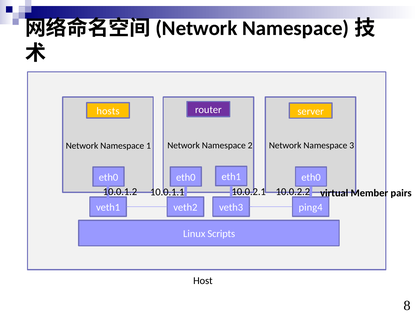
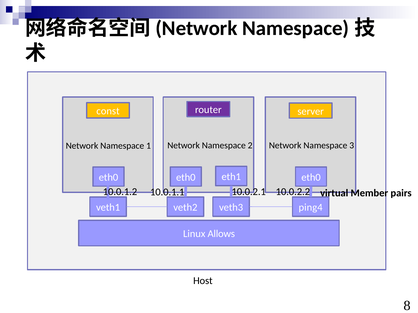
hosts: hosts -> const (108, 111)
Scripts: Scripts -> Allows (221, 234)
